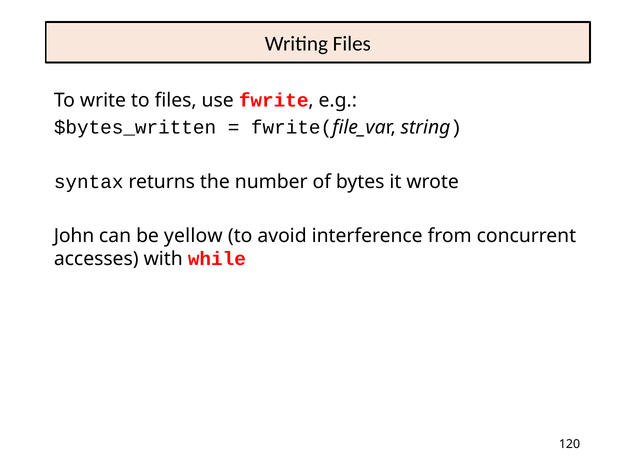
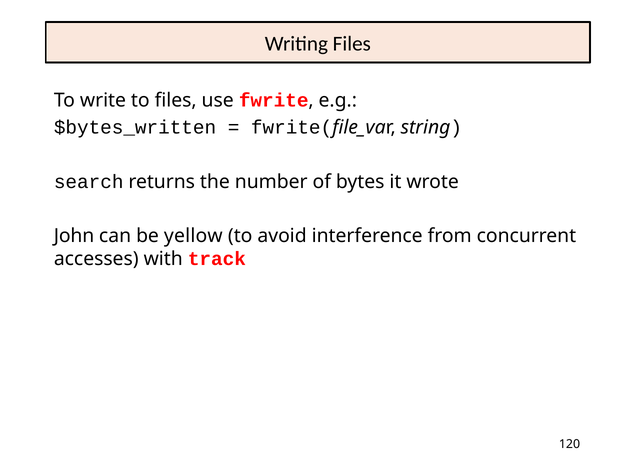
syntax: syntax -> search (89, 182)
while: while -> track (217, 259)
